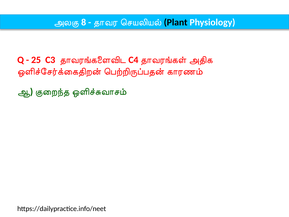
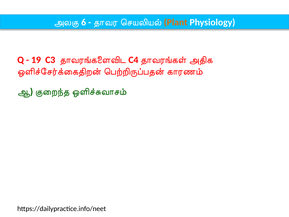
8: 8 -> 6 (84, 22)
Plant colour: black -> orange (176, 22)
25: 25 -> 19 (36, 60)
